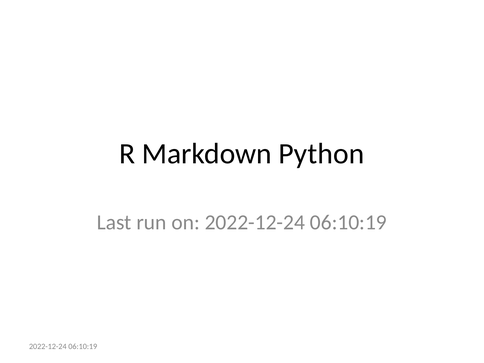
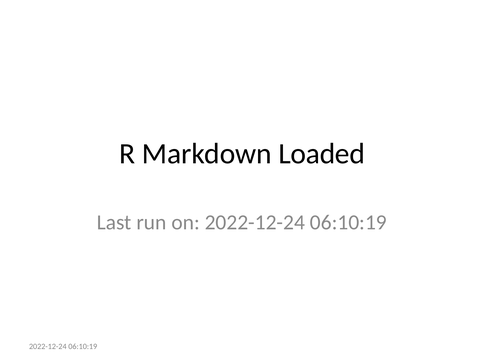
Python: Python -> Loaded (322, 154)
